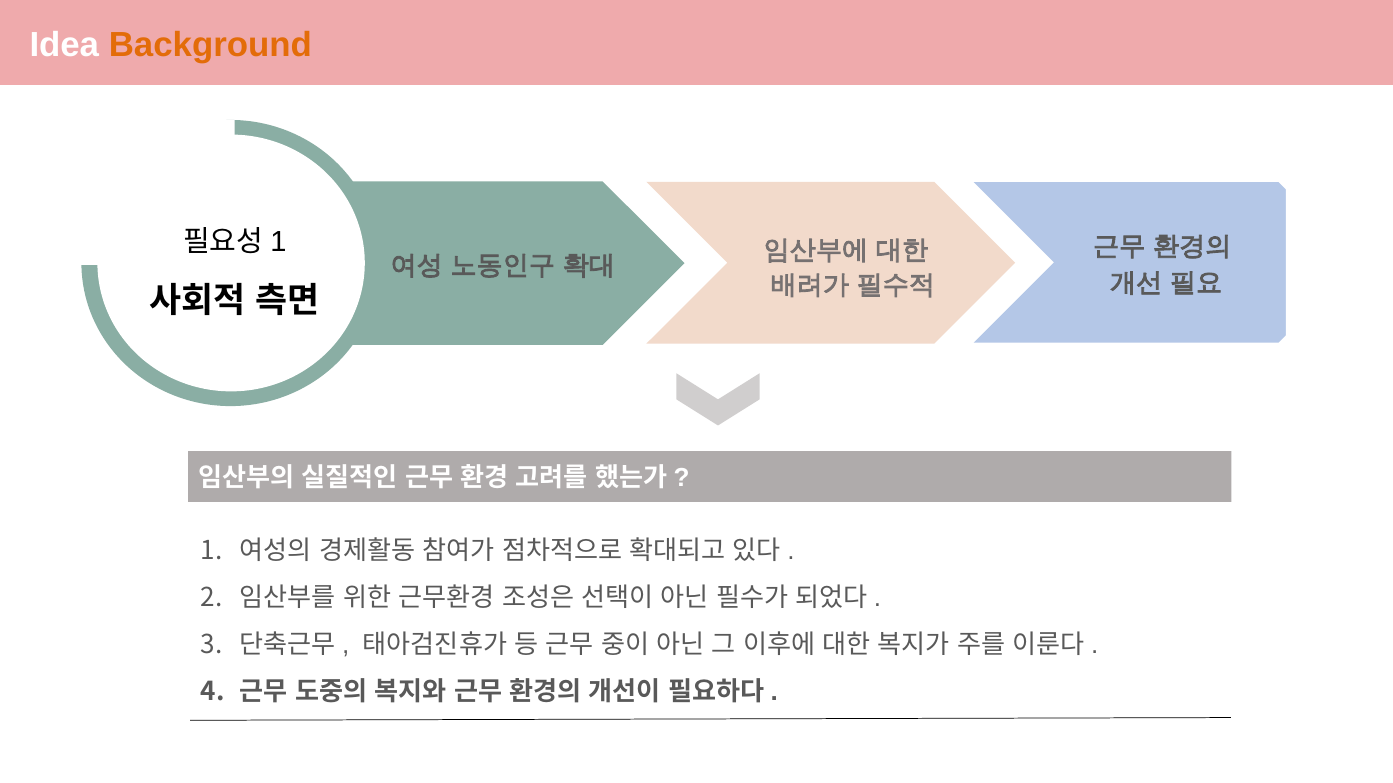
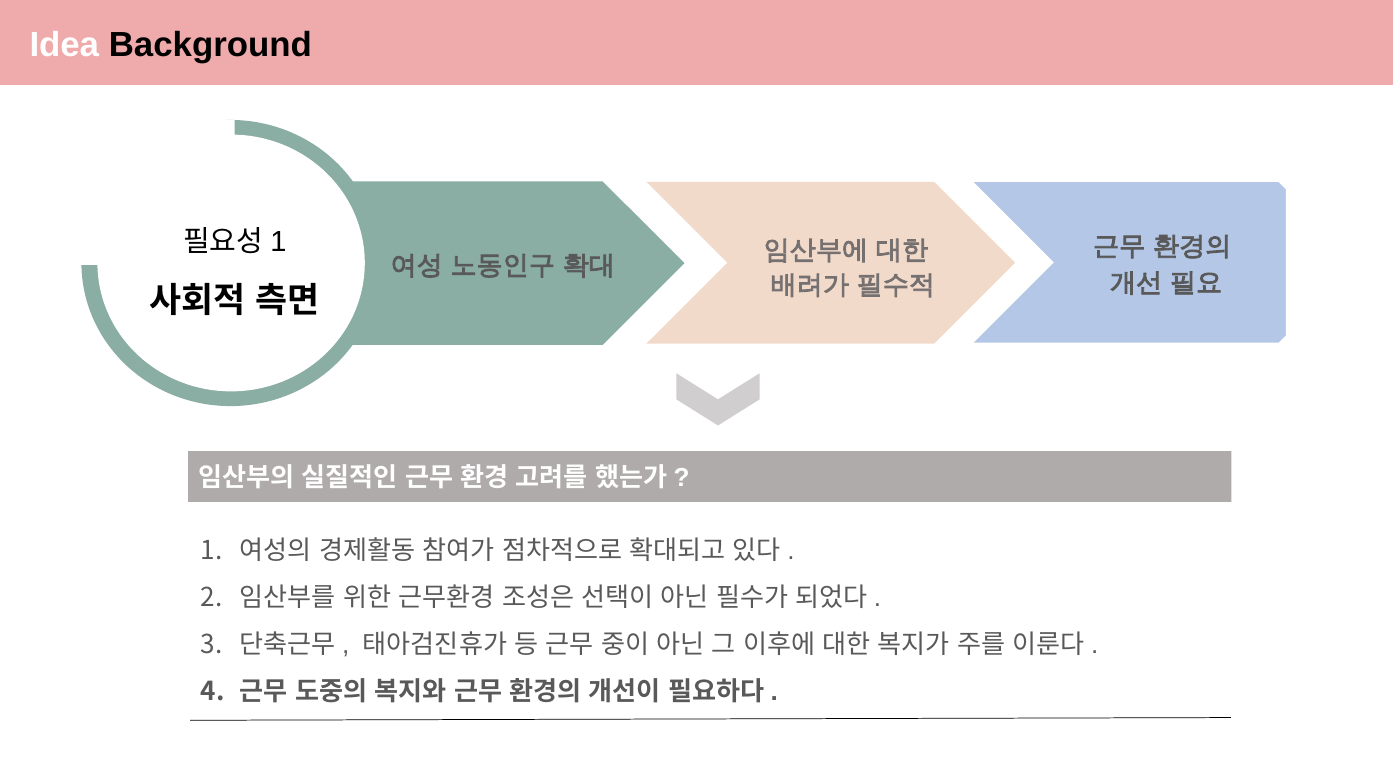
Background colour: orange -> black (210, 45)
